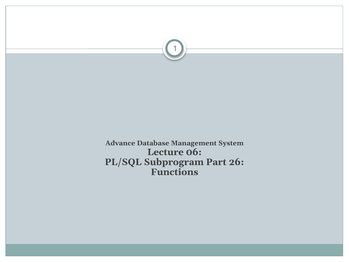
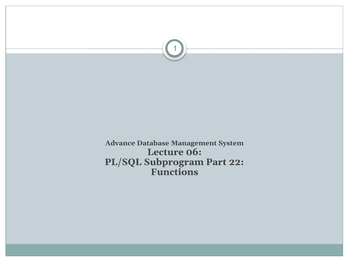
26: 26 -> 22 (236, 162)
